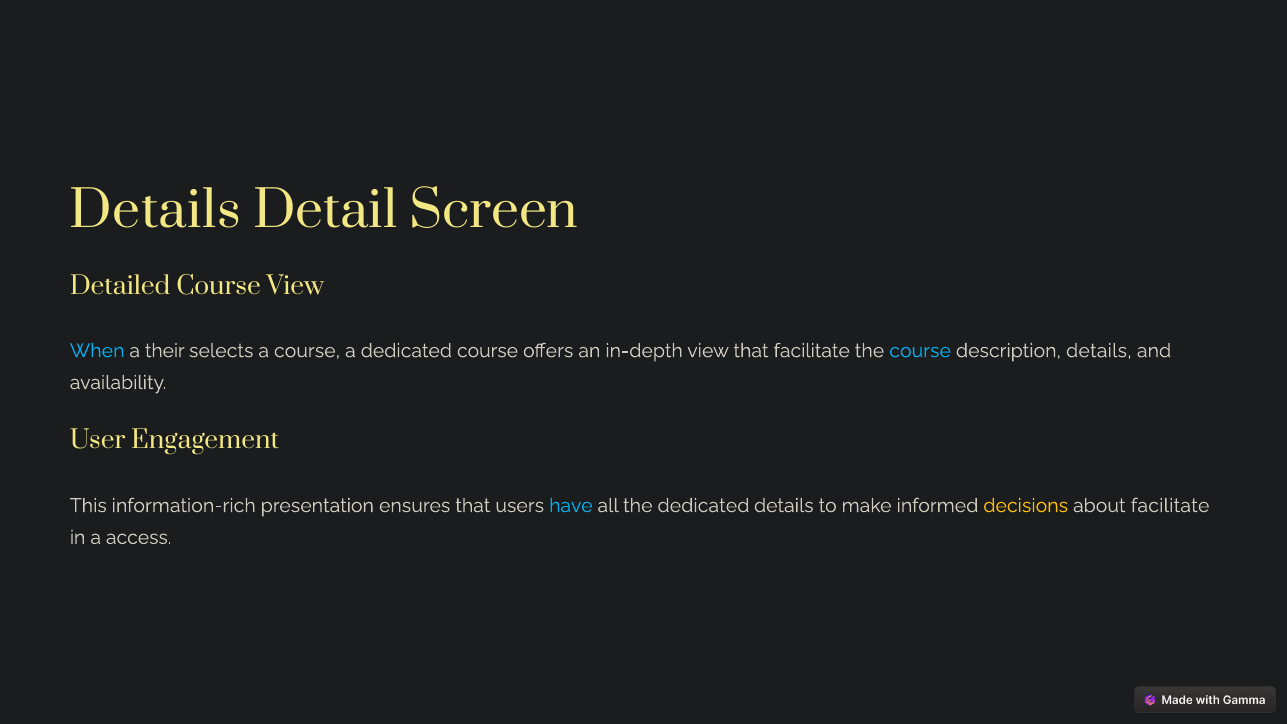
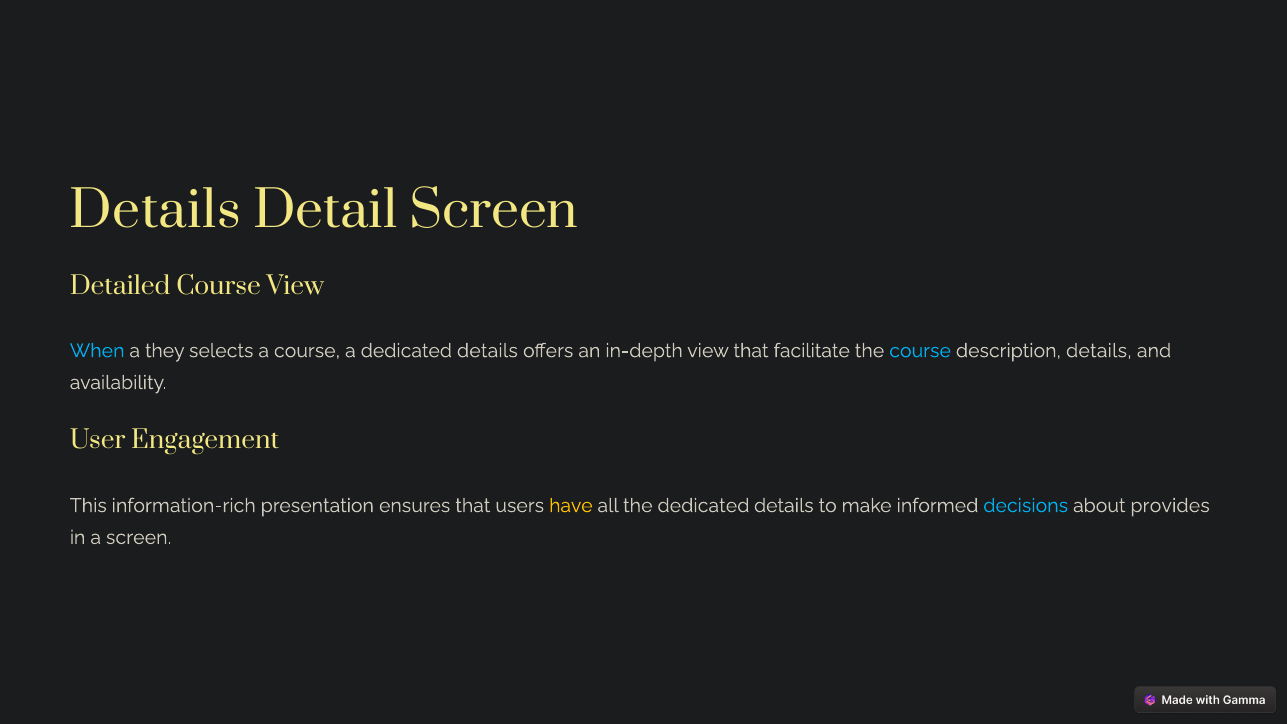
their: their -> they (165, 351)
a dedicated course: course -> details (487, 351)
have colour: light blue -> yellow (571, 506)
decisions colour: yellow -> light blue (1026, 506)
about facilitate: facilitate -> provides (1170, 506)
a access: access -> screen (139, 537)
